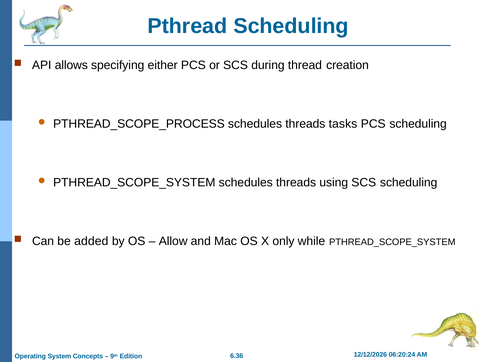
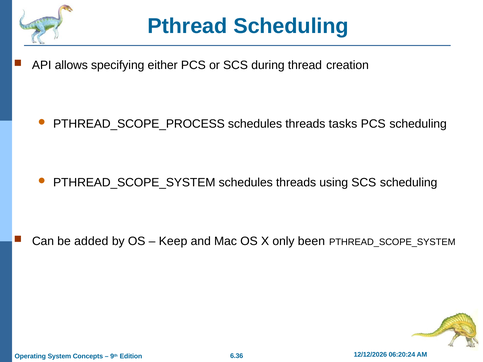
Allow: Allow -> Keep (173, 241)
while: while -> been (311, 241)
